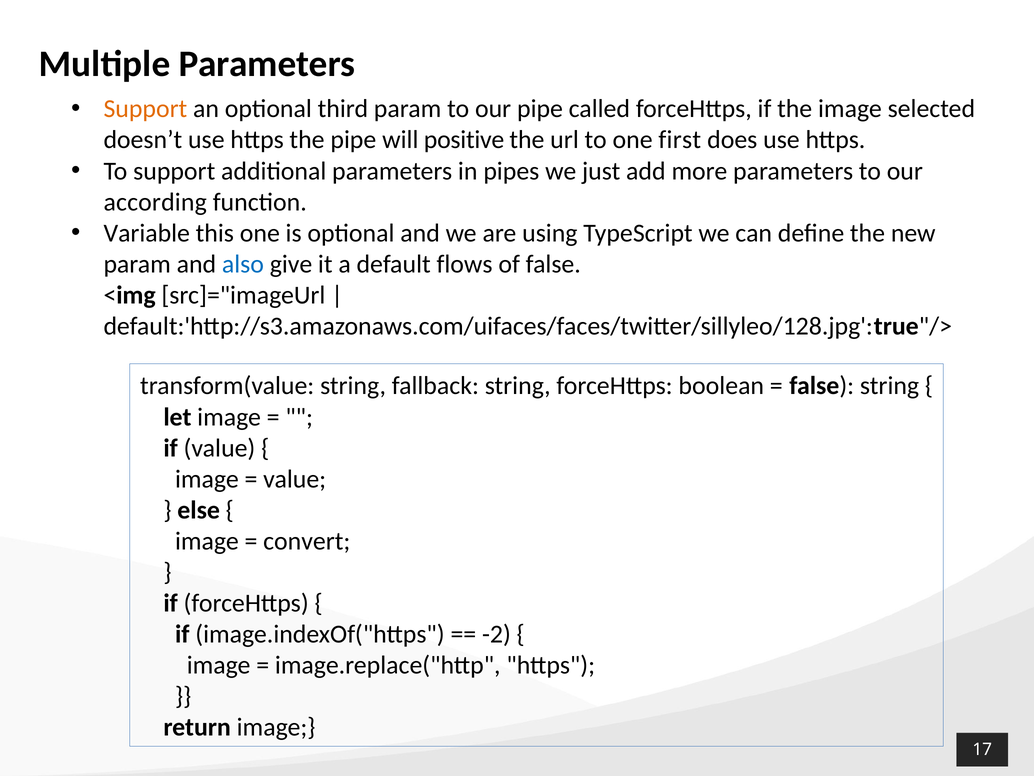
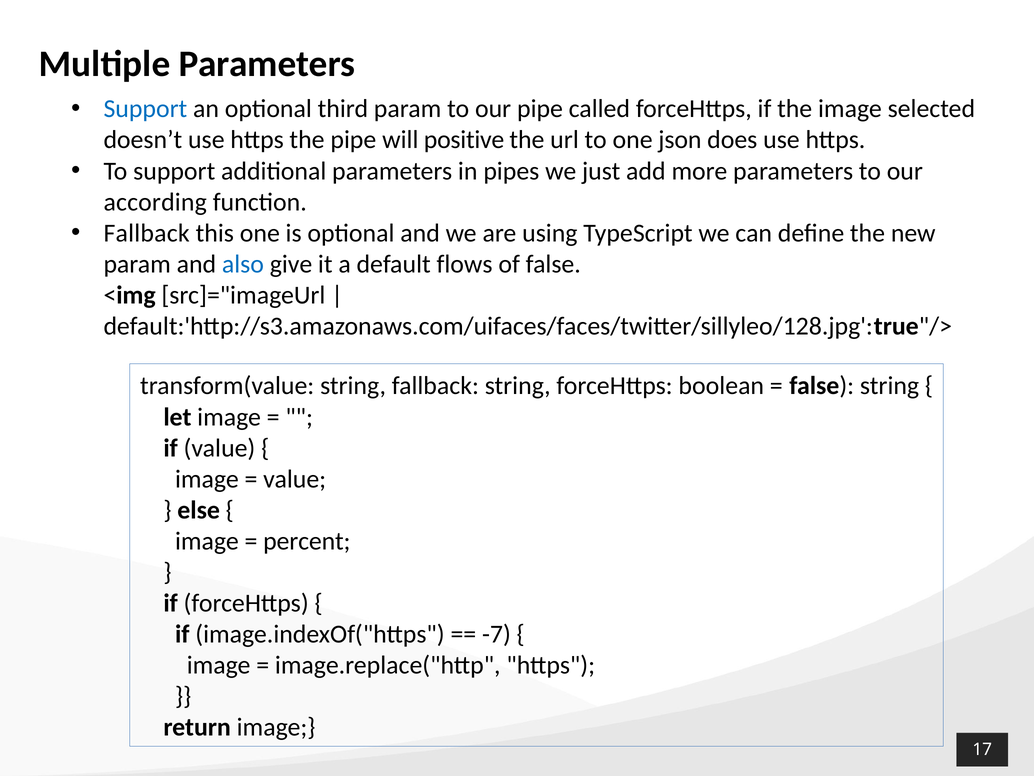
Support colour: orange -> blue (145, 109)
first: first -> json (680, 140)
Variable: Variable -> Fallback (147, 233)
convert: convert -> percent (307, 541)
-2: -2 -> -7 (496, 634)
